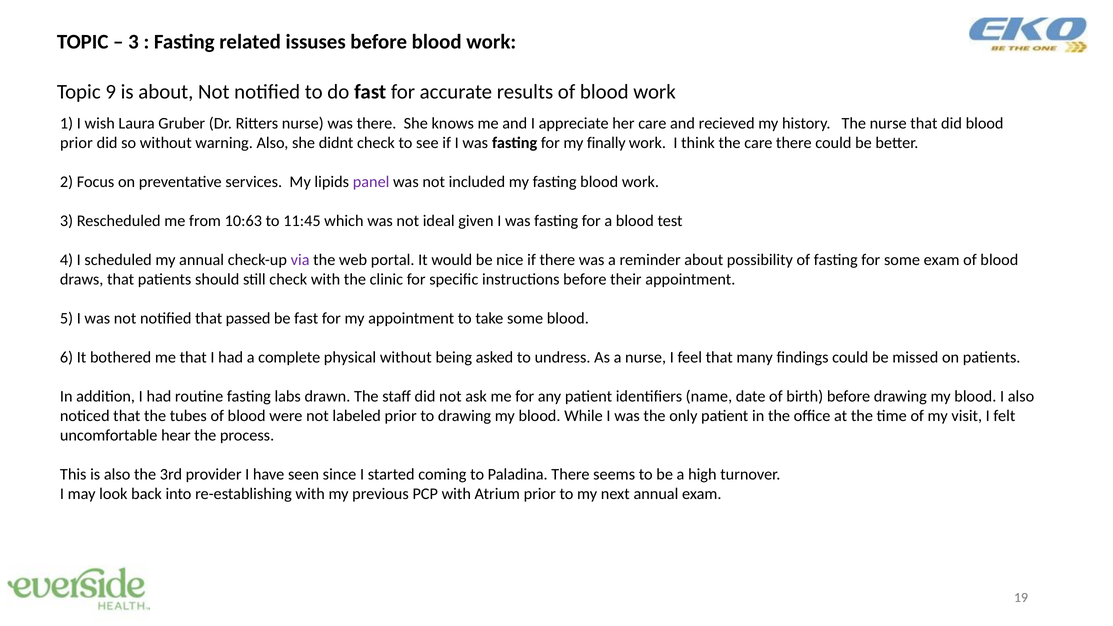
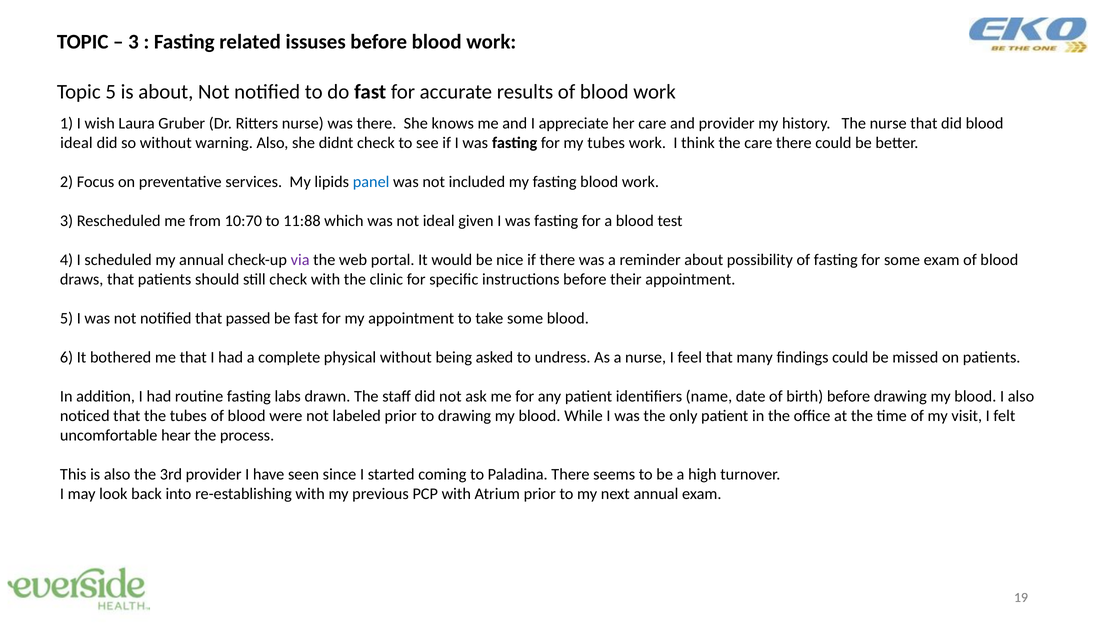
Topic 9: 9 -> 5 (111, 92)
and recieved: recieved -> provider (727, 123)
prior: prior -> ideal (76, 143)
my finally: finally -> tubes (606, 143)
panel colour: purple -> blue (371, 182)
10:63: 10:63 -> 10:70 (243, 221)
11:45: 11:45 -> 11:88 (302, 221)
